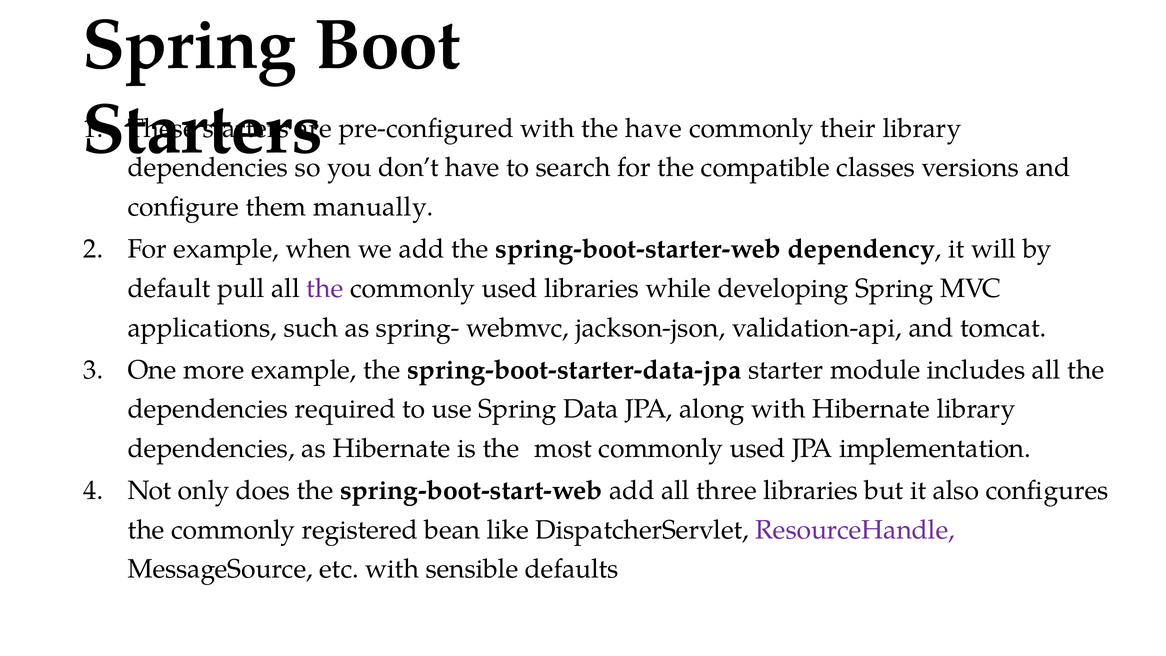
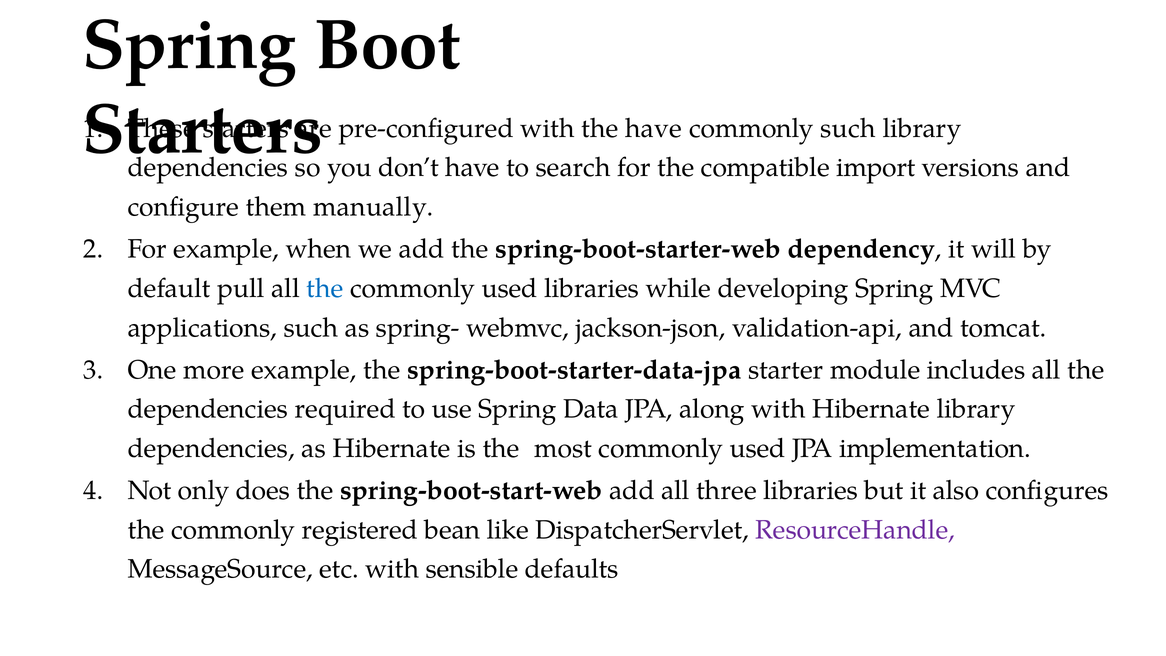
commonly their: their -> such (848, 128)
classes: classes -> import (876, 168)
the colour: purple -> blue (325, 288)
